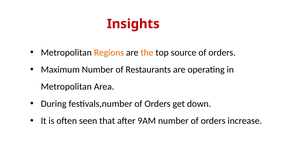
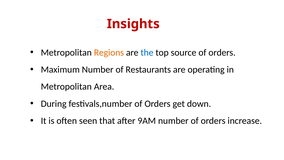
the colour: orange -> blue (147, 52)
